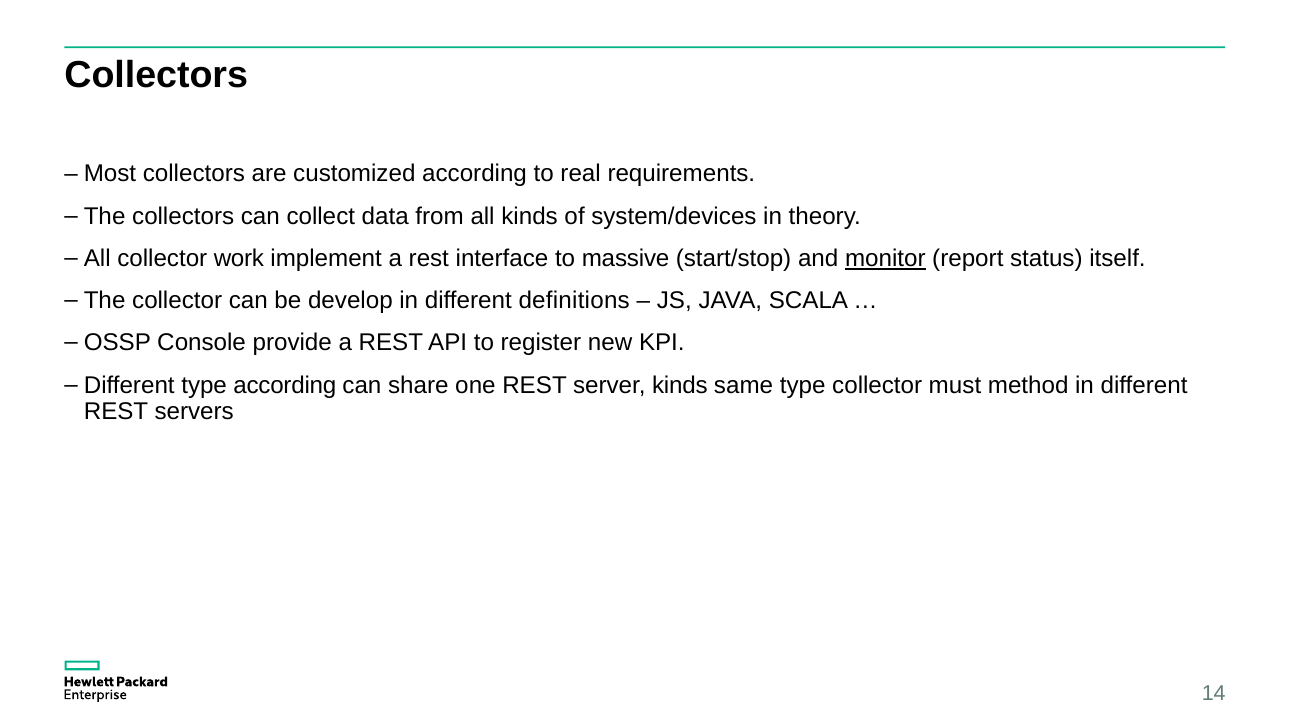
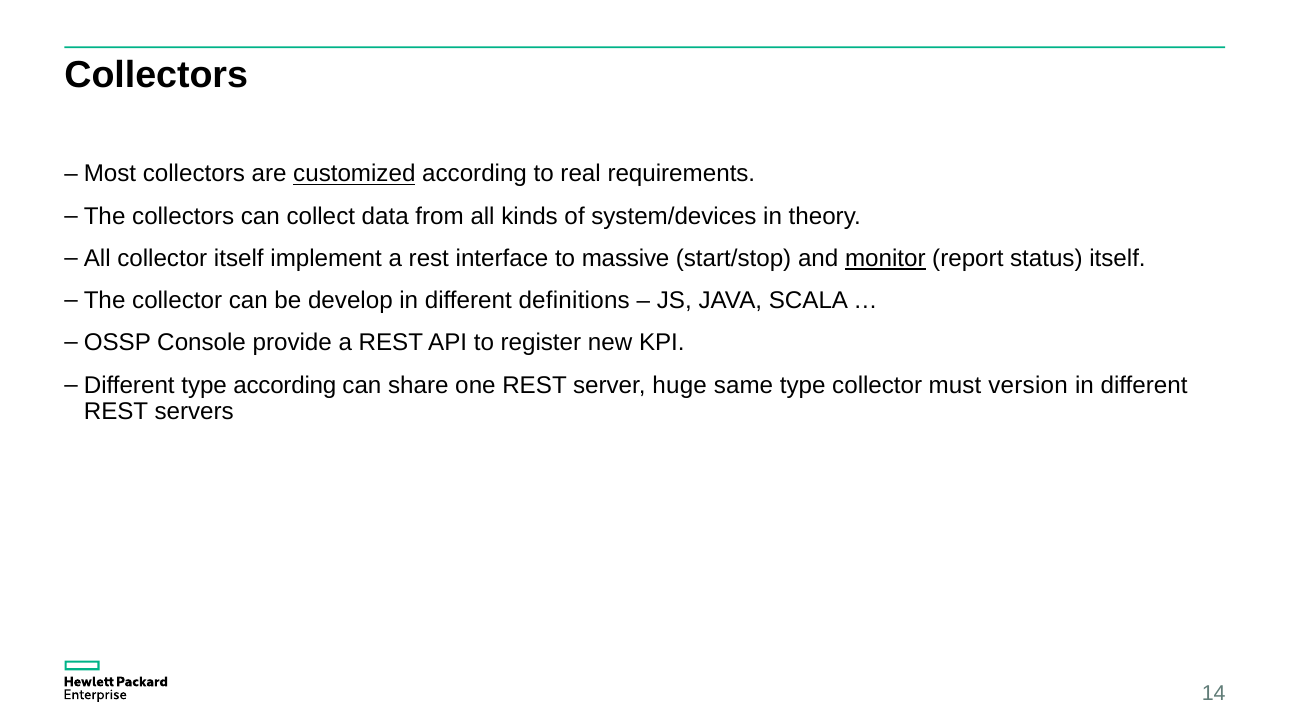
customized underline: none -> present (354, 174)
collector work: work -> itself (239, 259)
server kinds: kinds -> huge (680, 385)
method: method -> version (1028, 385)
